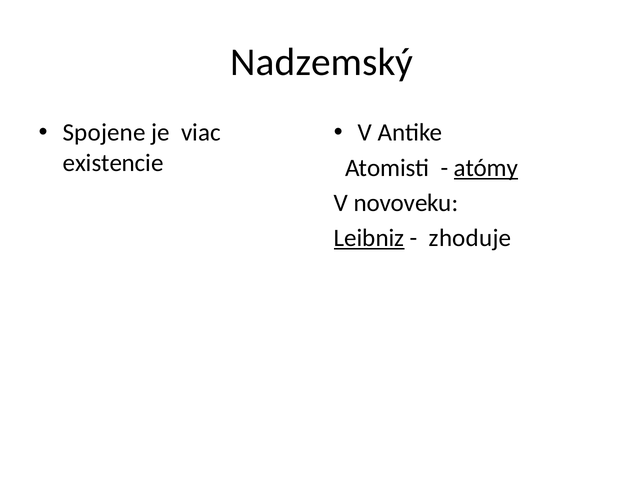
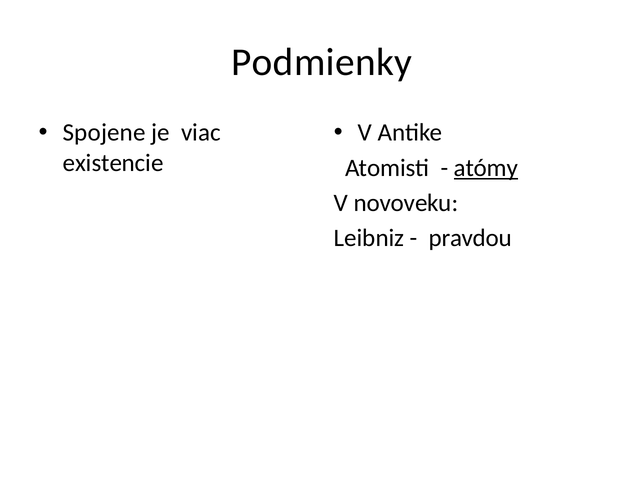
Nadzemský: Nadzemský -> Podmienky (322, 62)
Leibniz underline: present -> none (369, 238)
zhoduje: zhoduje -> pravdou (470, 238)
